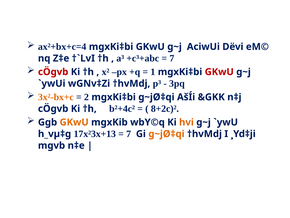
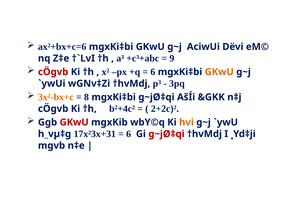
ax²+bx+c=4: ax²+bx+c=4 -> ax²+bx+c=6 (62, 47)
7: 7 -> 9 (172, 58)
1: 1 -> 6 (153, 72)
GKwU colour: red -> orange (219, 72)
2: 2 -> 8 (86, 97)
8+2c)²: 8+2c)² -> 2+2c)² (165, 108)
GKwU colour: orange -> red (74, 122)
17x²3x+13: 17x²3x+13 -> 17x²3x+31 (95, 134)
7: 7 -> 6 (129, 134)
g~jØ‡qi colour: orange -> red (166, 134)
